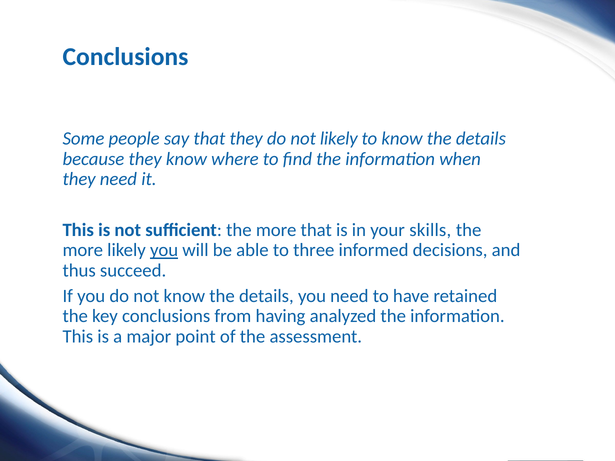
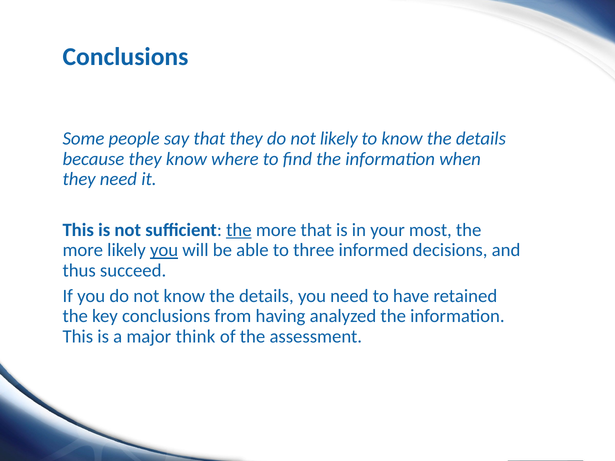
the underline: none -> present (239, 230)
skills: skills -> most (430, 230)
point: point -> think (196, 337)
